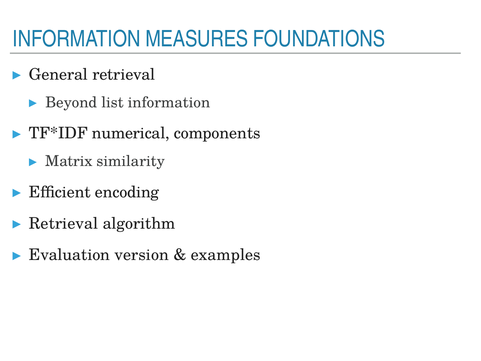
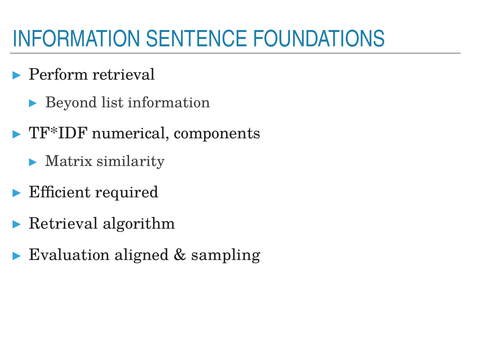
MEASURES: MEASURES -> SENTENCE (197, 39)
General: General -> Perform (59, 74)
encoding: encoding -> required (127, 192)
version: version -> aligned (142, 255)
examples: examples -> sampling (226, 255)
